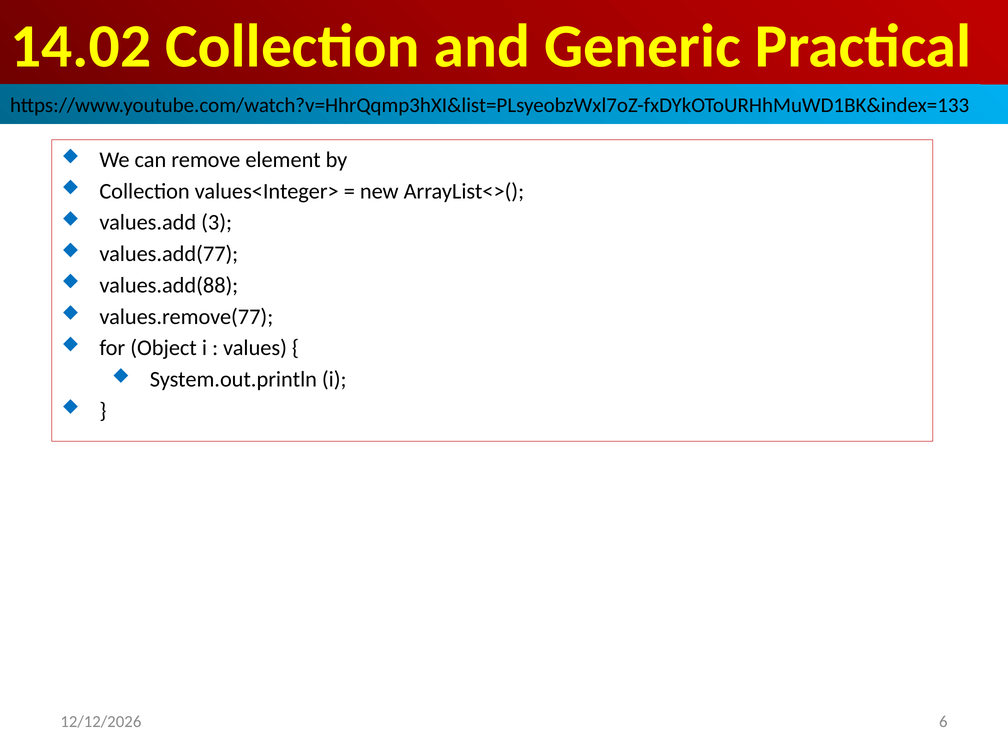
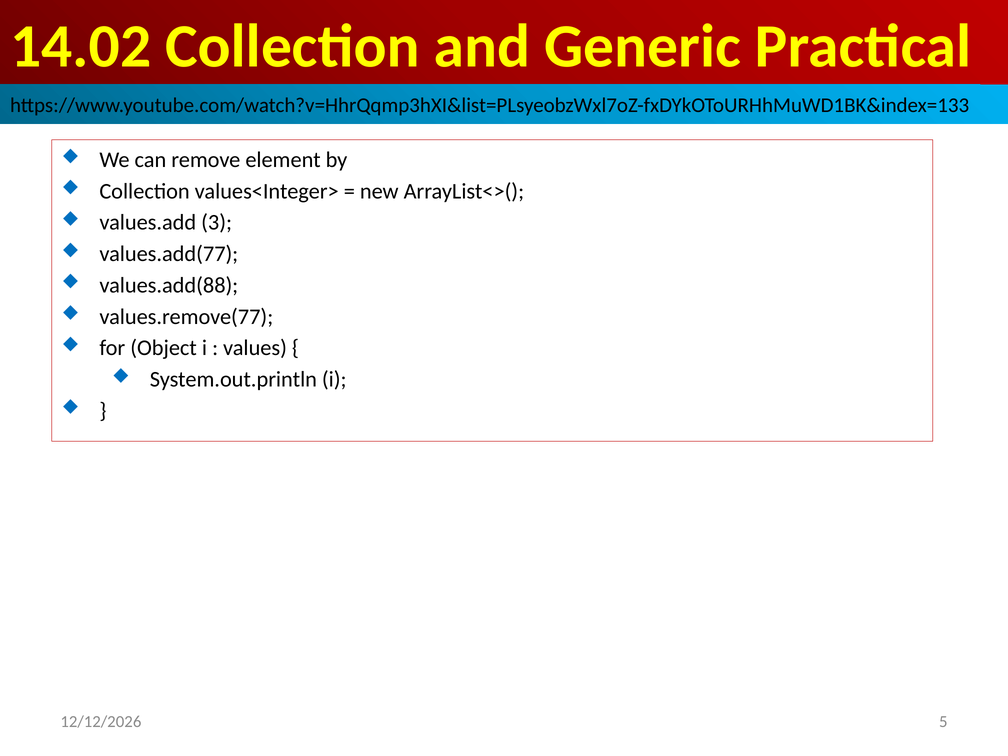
6: 6 -> 5 (943, 722)
